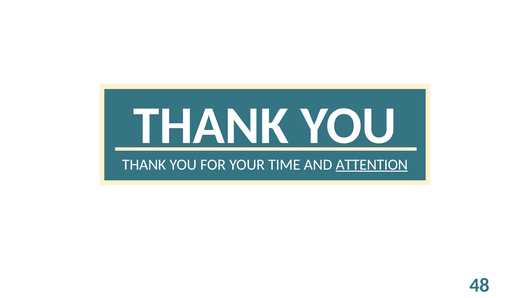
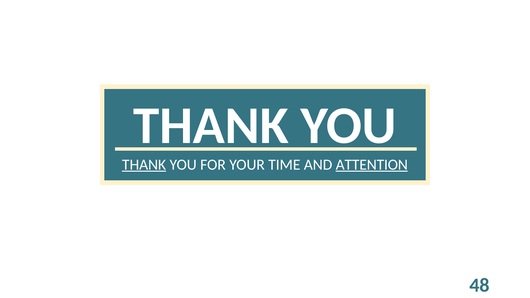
THANK underline: none -> present (144, 165)
